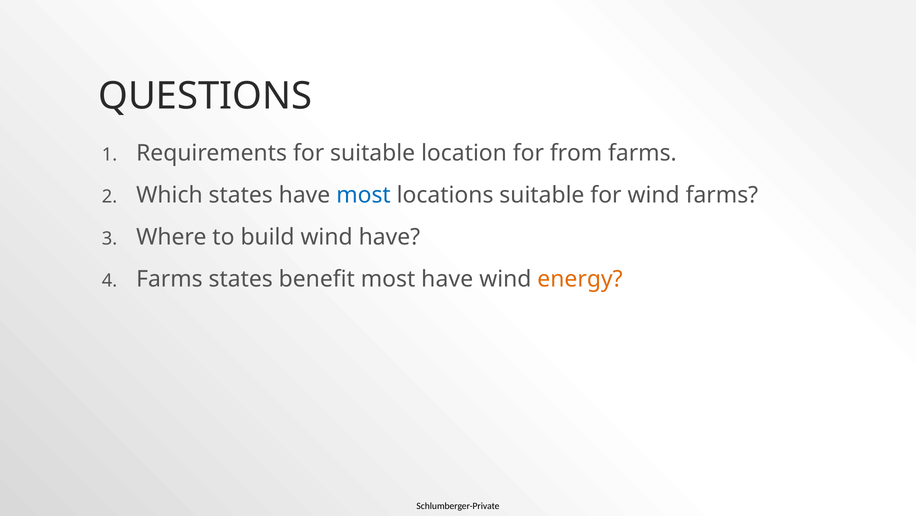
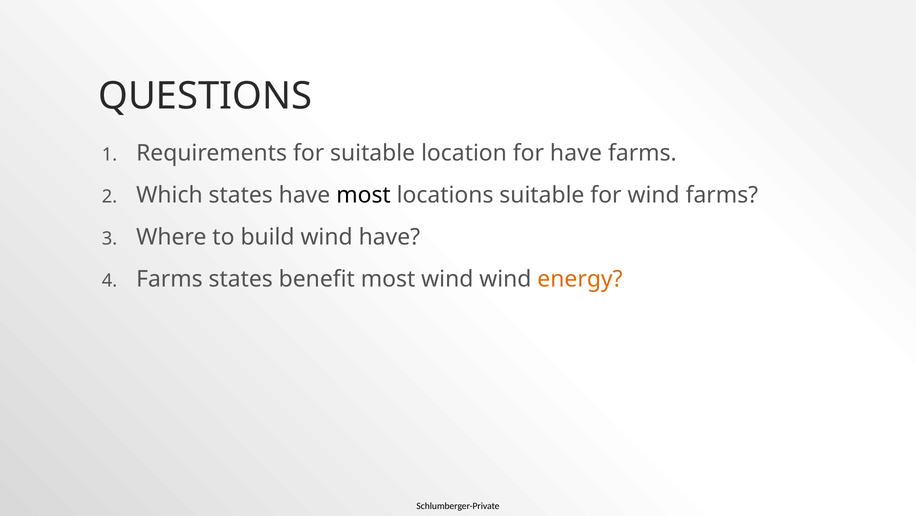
for from: from -> have (576, 153)
most colour: blue -> black (364, 195)
most have: have -> wind (447, 279)
